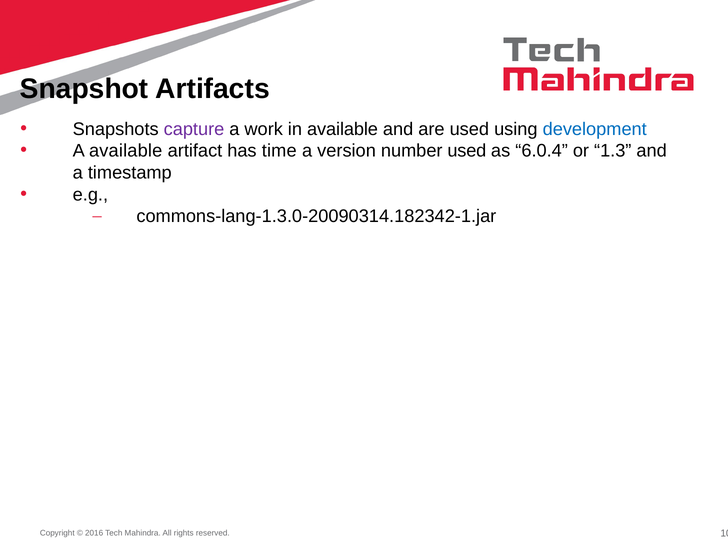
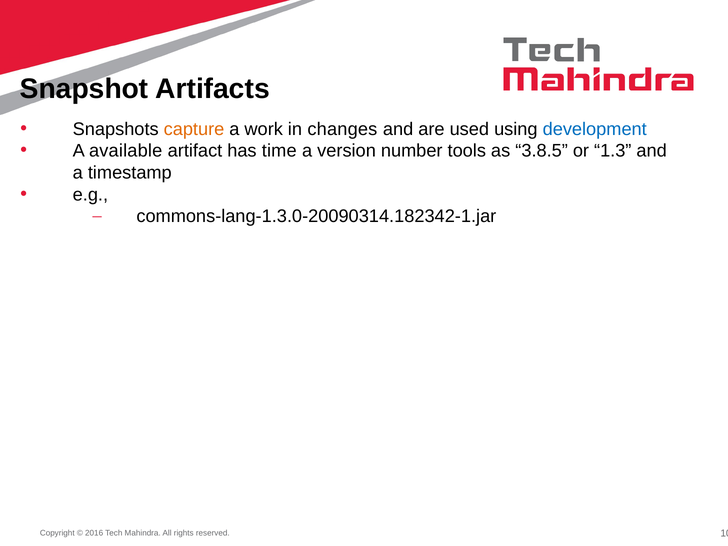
capture colour: purple -> orange (194, 129)
in available: available -> changes (342, 129)
number used: used -> tools (467, 151)
6.0.4: 6.0.4 -> 3.8.5 (542, 151)
